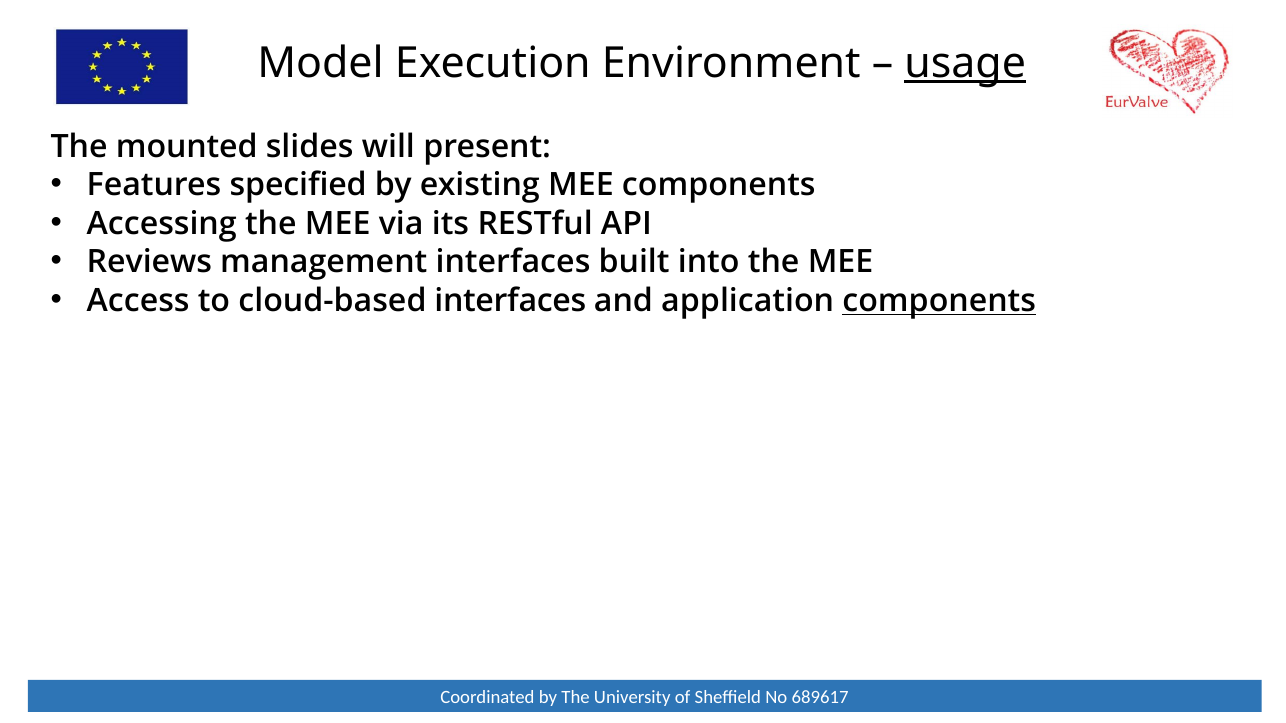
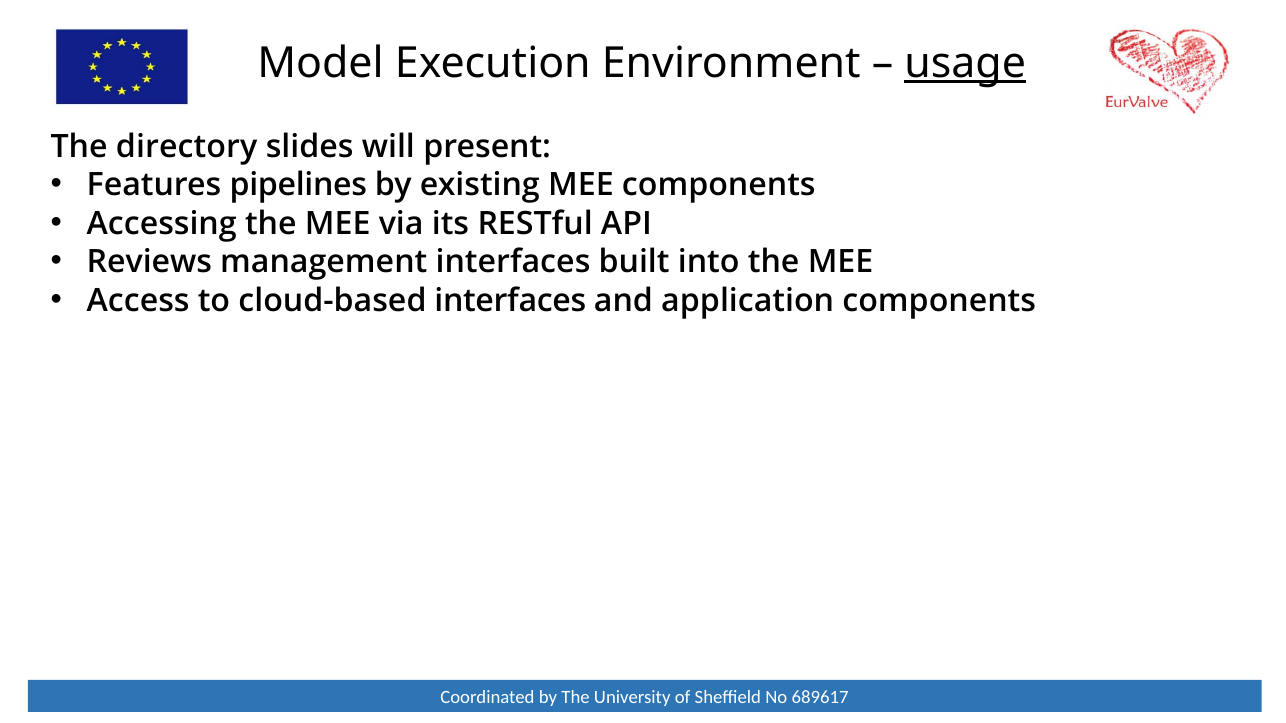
mounted: mounted -> directory (187, 146)
specified: specified -> pipelines (298, 185)
components underline: present -> none (939, 301)
